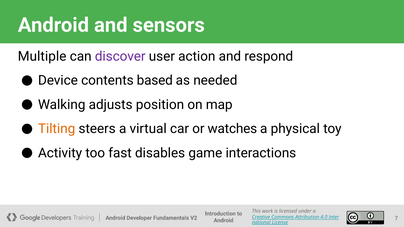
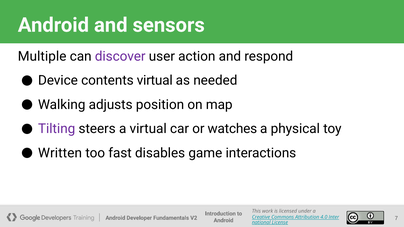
contents based: based -> virtual (155, 80)
Tilting colour: orange -> purple (57, 129)
Activity: Activity -> Written (60, 153)
